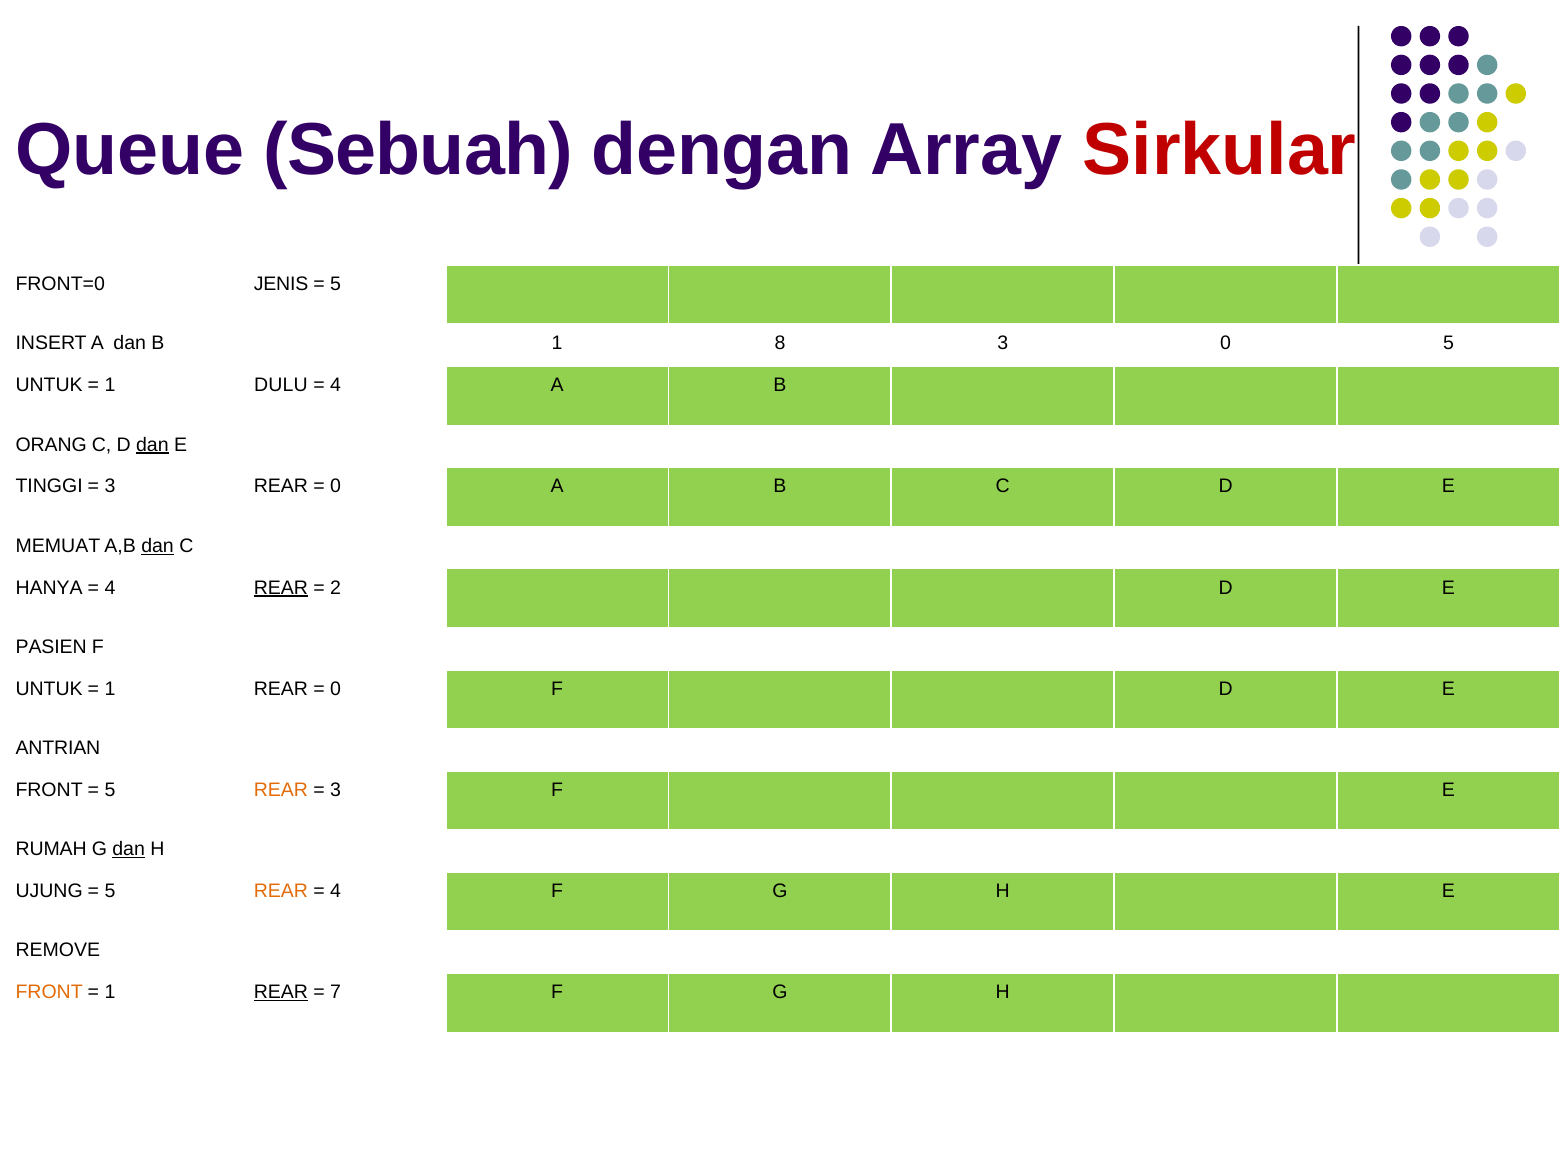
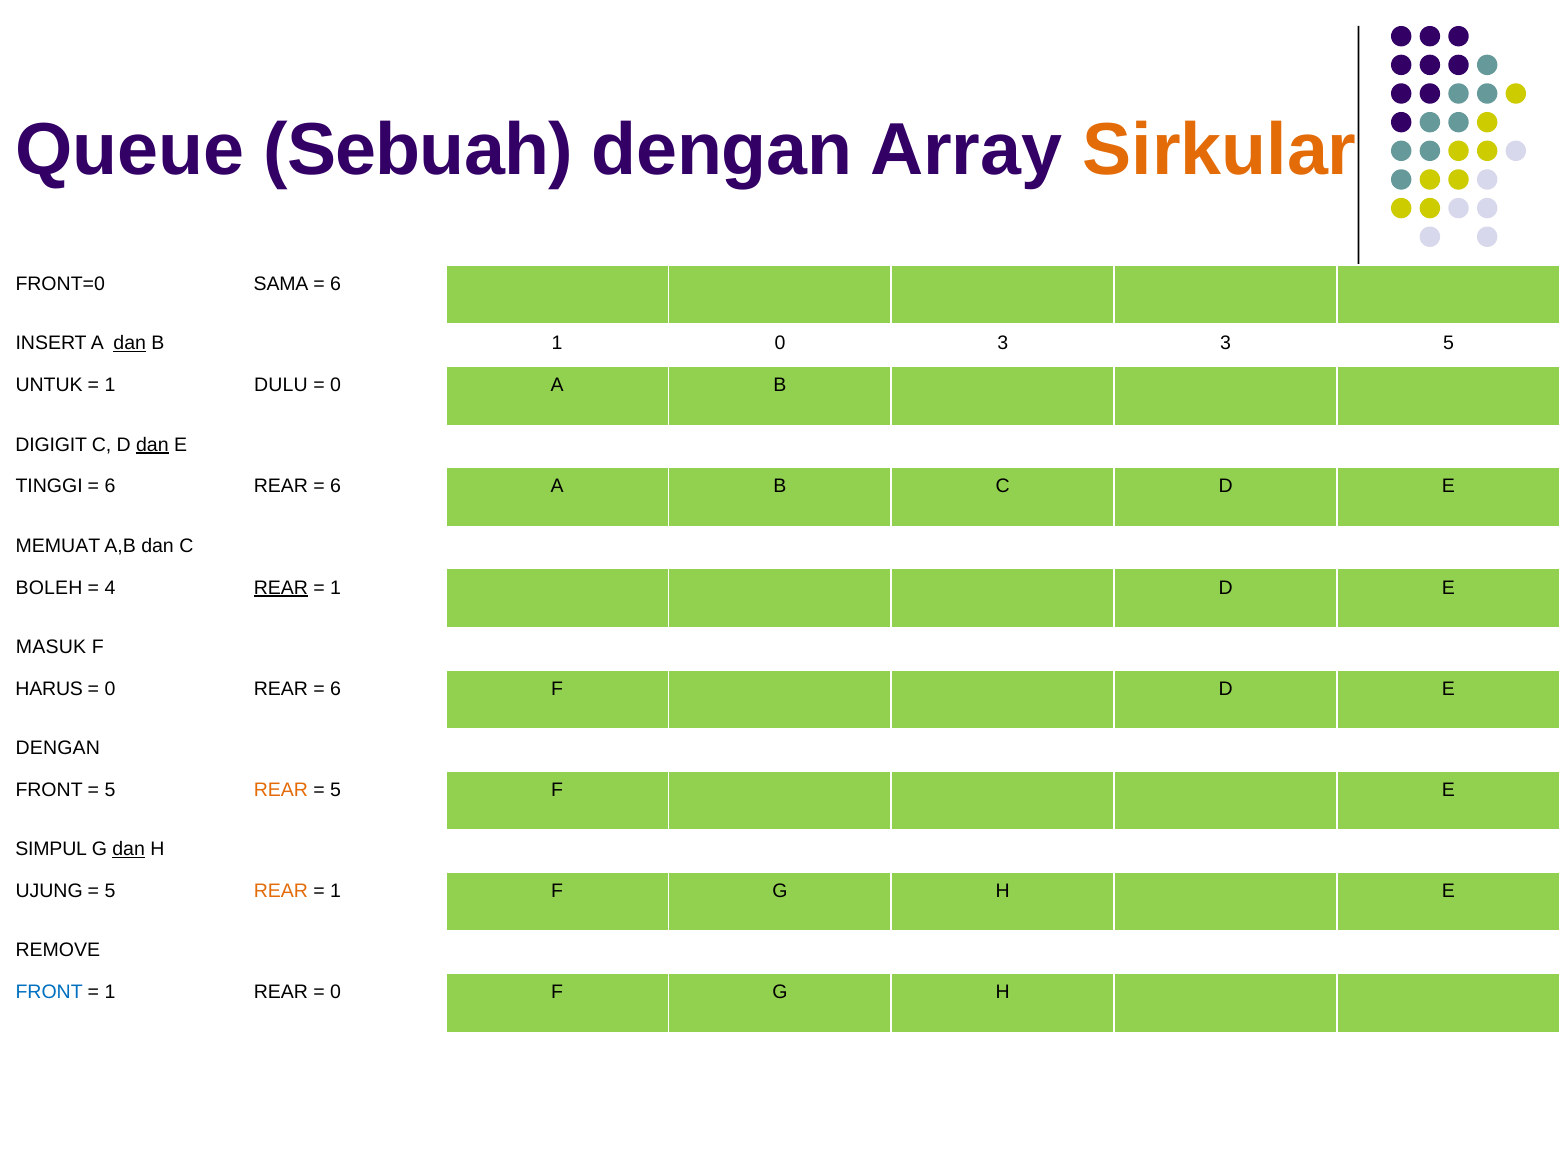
Sirkular colour: red -> orange (1220, 150)
JENIS: JENIS -> SAMA (281, 284)
5: 5 -> 6 (336, 284)
dan underline: none -> present (130, 343)
1 8: 8 -> 0 (780, 343)
3 0: 0 -> 3 (1226, 343)
4: 4 -> 0 (336, 385)
ORANG: ORANG -> DIGIGIT (51, 445)
3: 3 -> 6 (110, 486)
0: 0 -> 6 (336, 486)
dan underline: present -> none (158, 546)
HANYA: HANYA -> BOLEH (49, 588)
2: 2 -> 1 (336, 588)
PASIEN: PASIEN -> MASUK (51, 647)
UNTUK: UNTUK -> HARUS (49, 689)
1: 1 -> 0 (110, 689)
0: 0 -> 6 (336, 689)
ANTRIAN: ANTRIAN -> DENGAN (58, 748)
3: 3 -> 5 (336, 790)
RUMAH: RUMAH -> SIMPUL (51, 849)
4: 4 -> 1 (336, 891)
FRONT colour: orange -> blue (49, 992)
REAR underline: present -> none (281, 992)
7: 7 -> 0 (336, 992)
